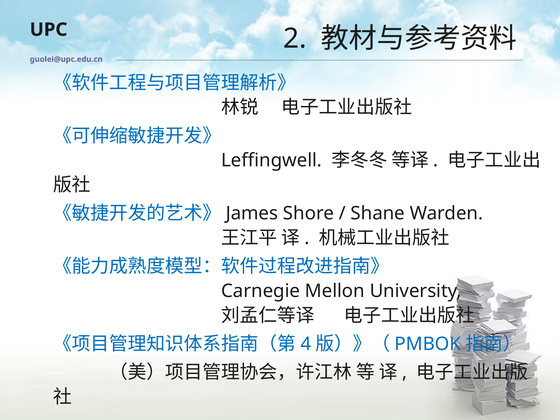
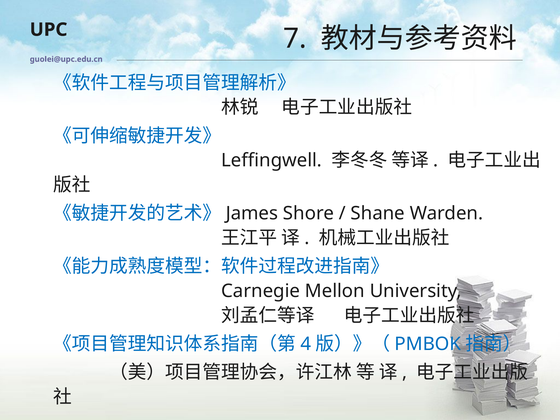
2: 2 -> 7 (295, 39)
